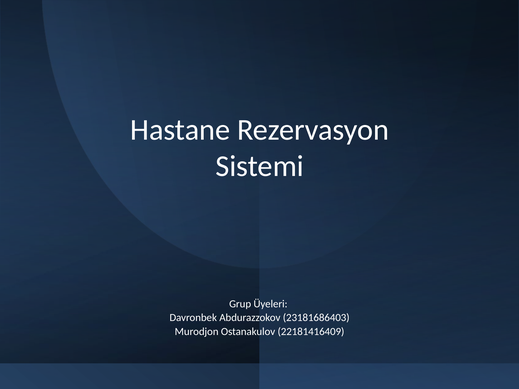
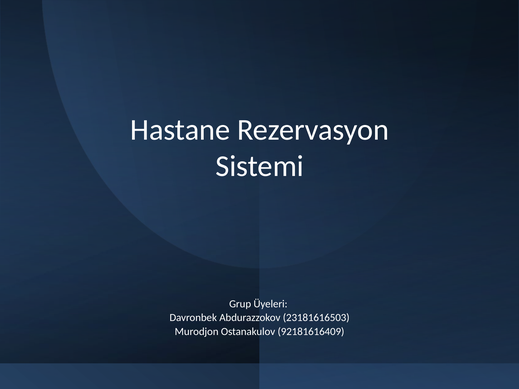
23181686403: 23181686403 -> 23181616503 (316, 318)
22181416409: 22181416409 -> 92181616409 (311, 332)
